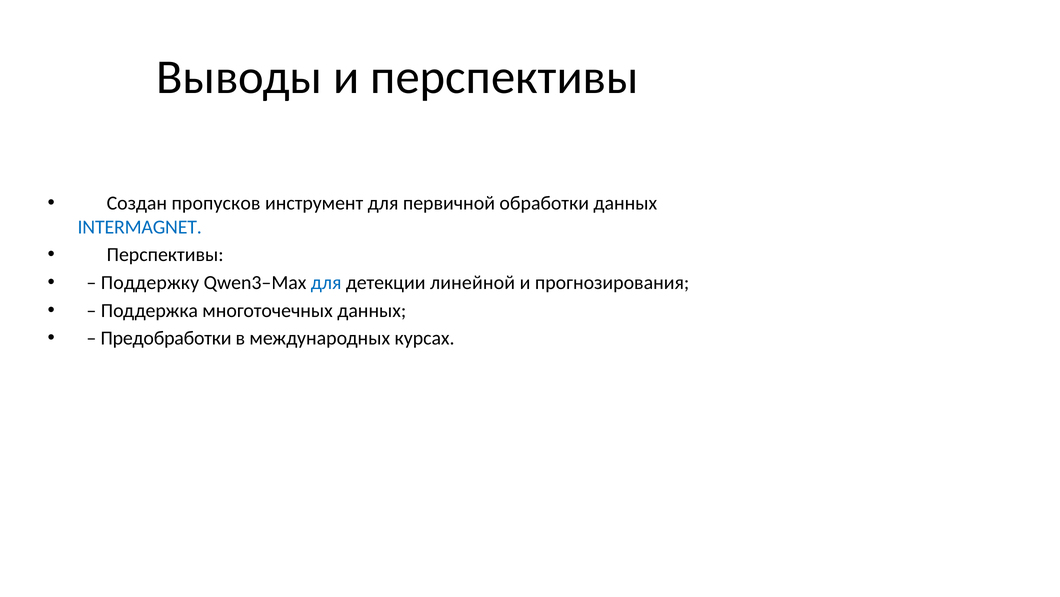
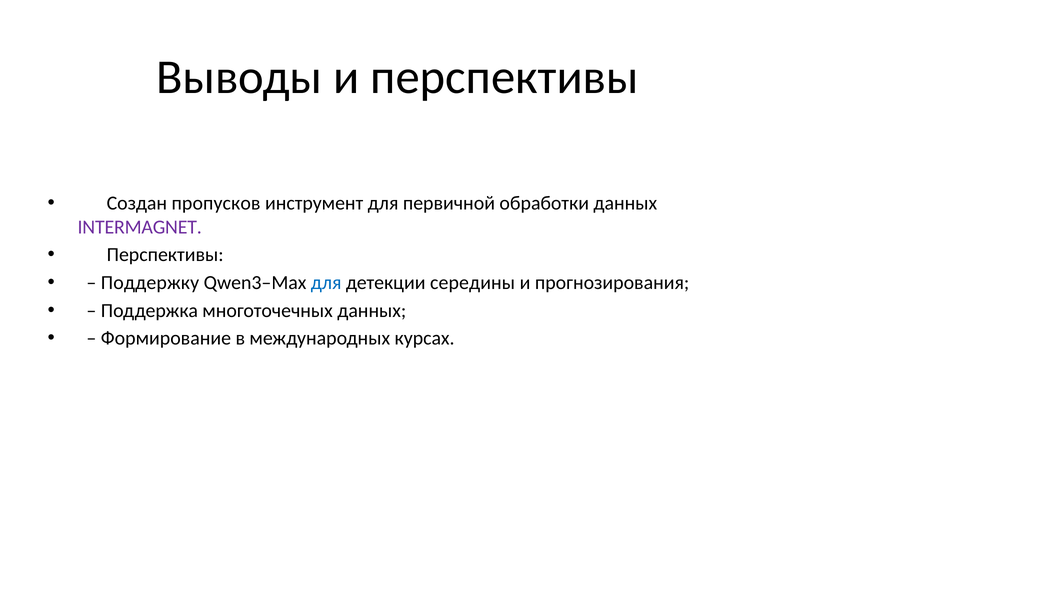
INTERMAGNET colour: blue -> purple (140, 227)
линейной: линейной -> середины (473, 282)
Предобработки: Предобработки -> Формирование (166, 338)
